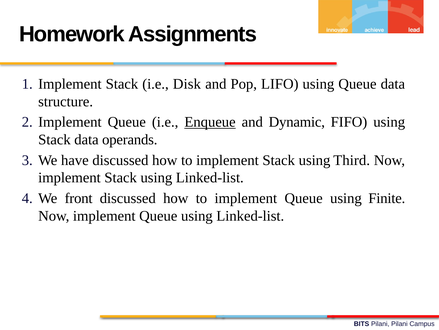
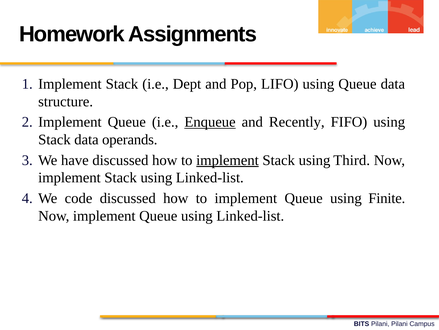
Disk: Disk -> Dept (187, 84)
Dynamic: Dynamic -> Recently (297, 122)
implement underline: none -> present (227, 160)
front: front -> code (79, 198)
